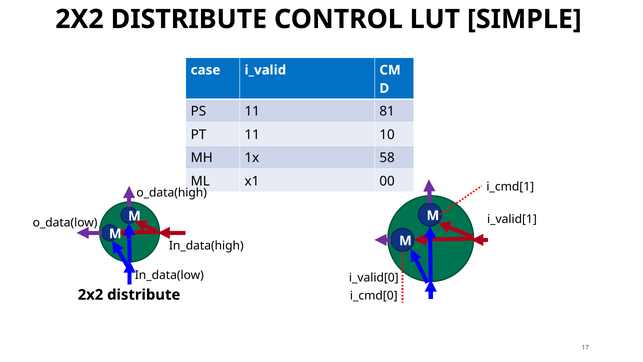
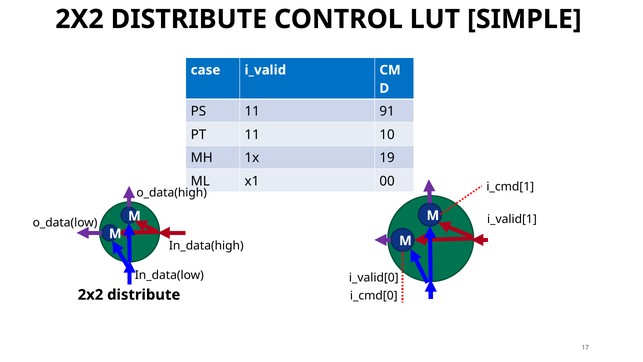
81: 81 -> 91 (387, 111)
58: 58 -> 19 (387, 158)
